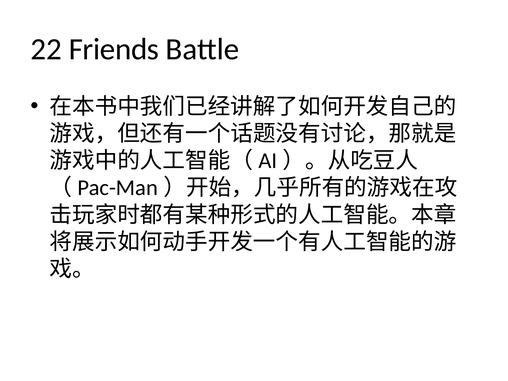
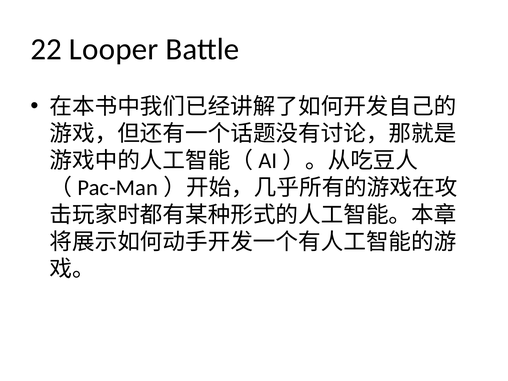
Friends: Friends -> Looper (114, 49)
